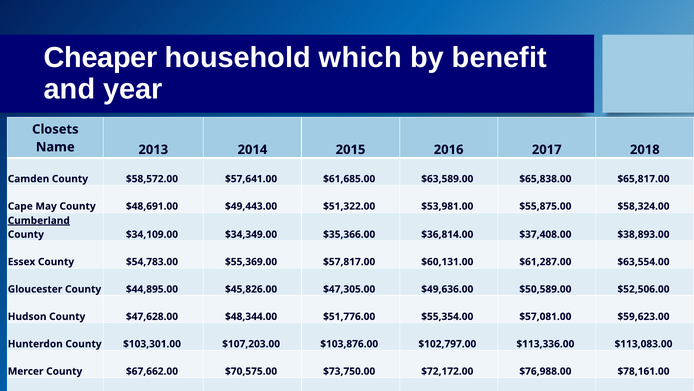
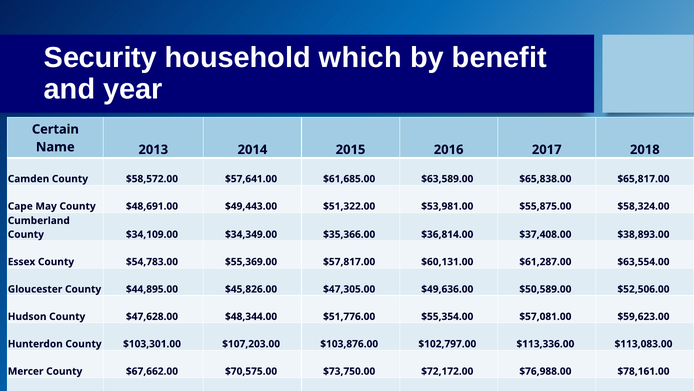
Cheaper: Cheaper -> Security (100, 58)
Closets: Closets -> Certain (55, 129)
Cumberland underline: present -> none (39, 220)
